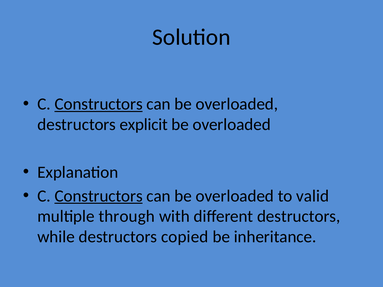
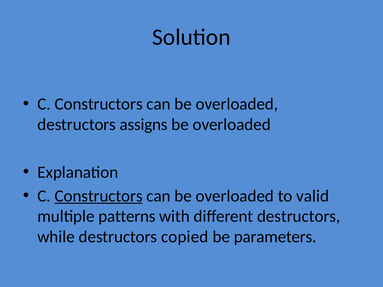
Constructors underline: present -> none (99, 104)
explicit: explicit -> assigns (144, 125)
through: through -> patterns (127, 217)
inheritance: inheritance -> parameters (275, 237)
